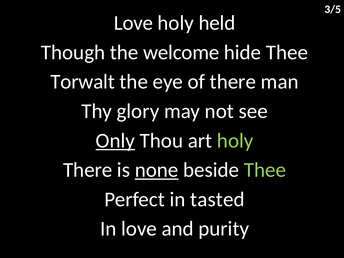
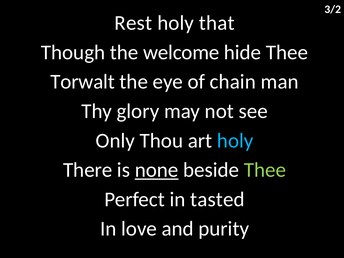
3/5: 3/5 -> 3/2 (333, 9)
Love: Love -> Rest (133, 23)
held: held -> that (217, 23)
of there: there -> chain (233, 82)
Only underline: present -> none (115, 141)
holy colour: light green -> light blue (235, 141)
